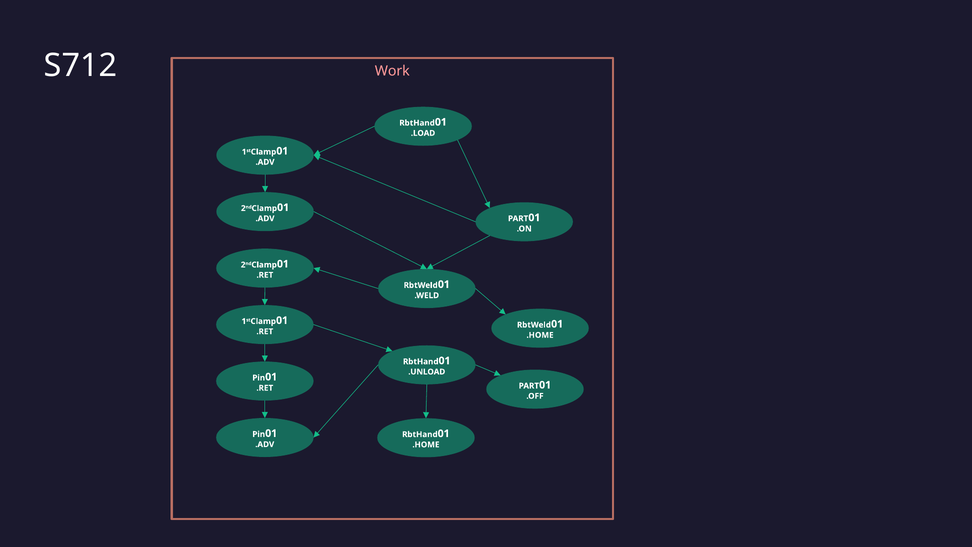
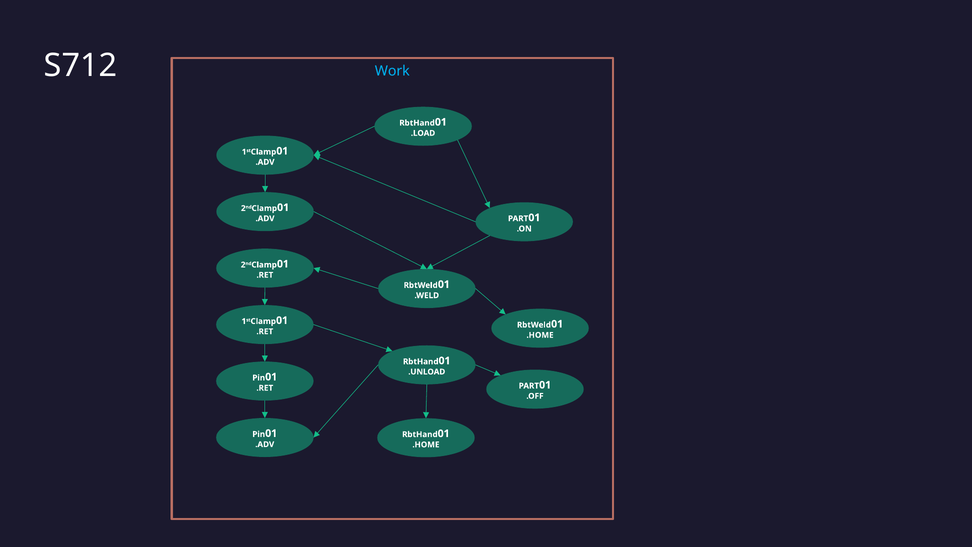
Work colour: pink -> light blue (392, 71)
